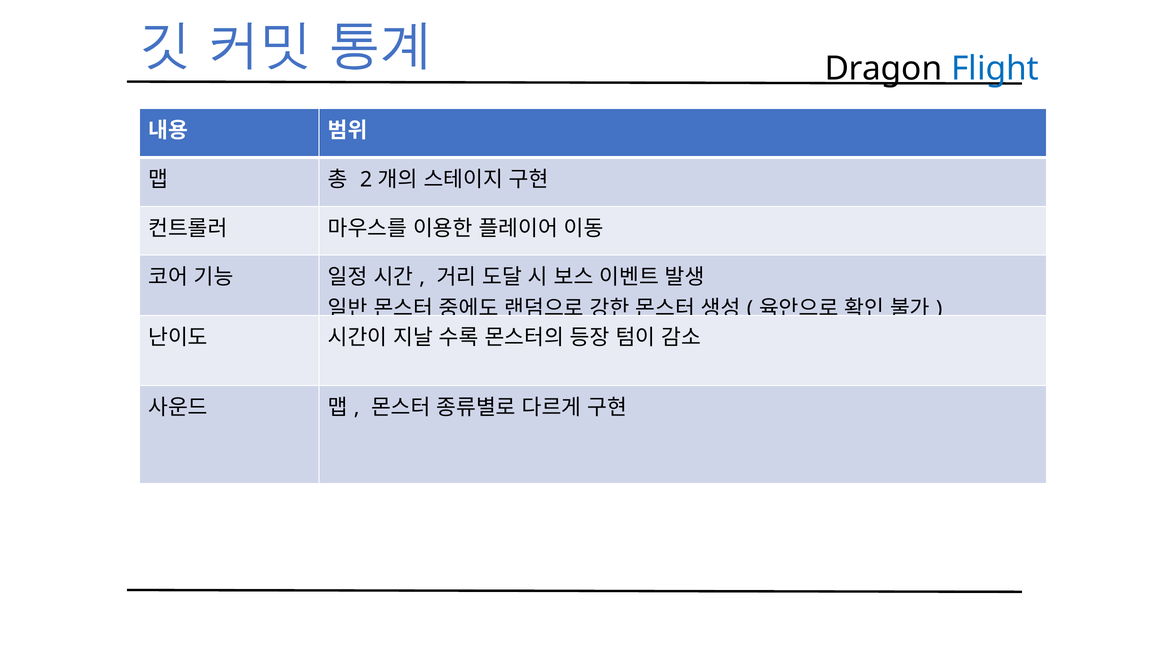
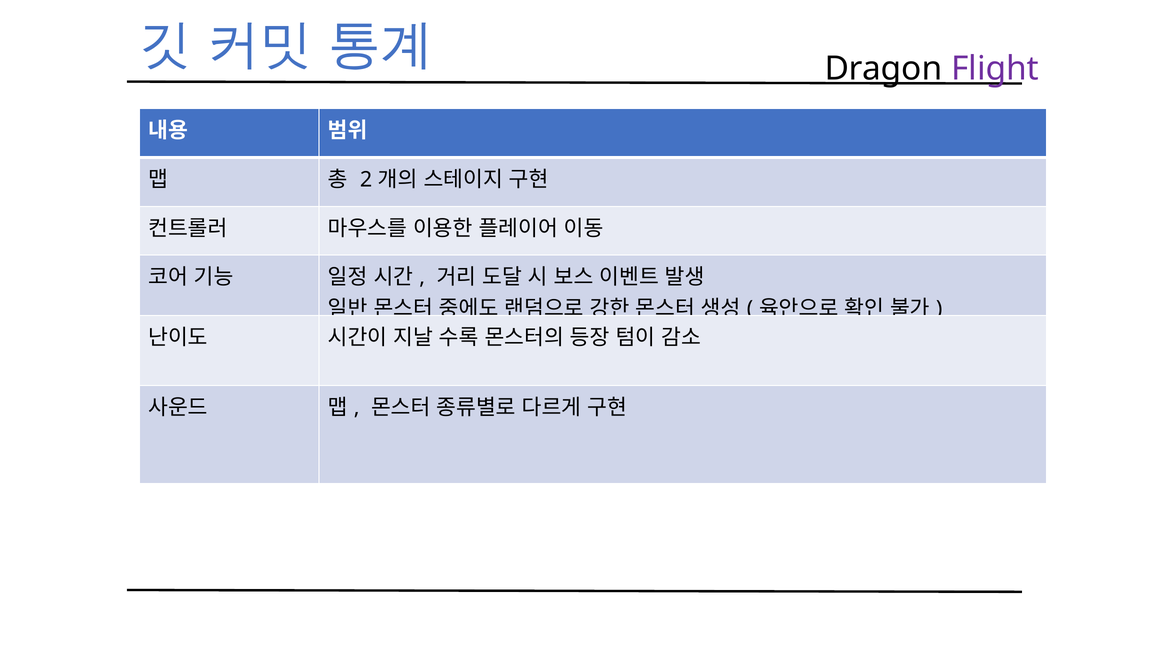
Flight colour: blue -> purple (995, 68)
